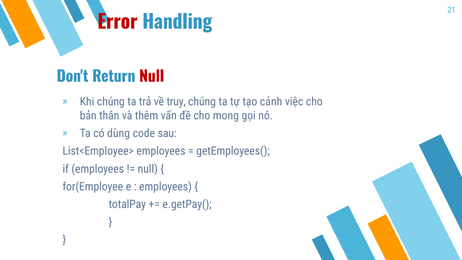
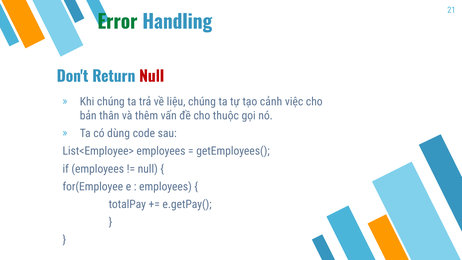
Error colour: red -> green (117, 22)
truy: truy -> liệu (176, 102)
mong: mong -> thuộc (226, 116)
